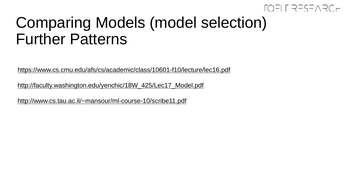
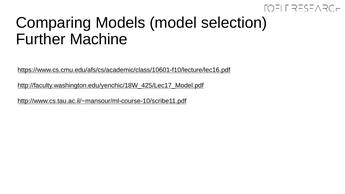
Patterns: Patterns -> Machine (99, 39)
